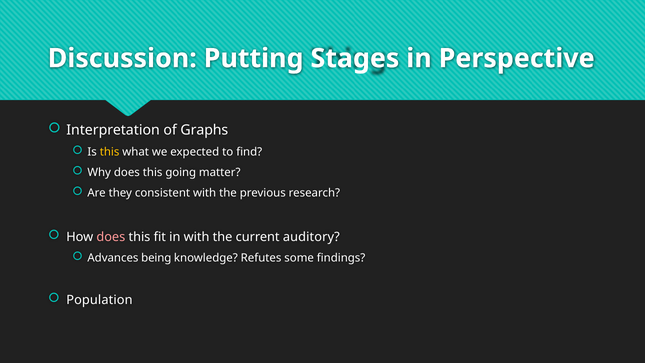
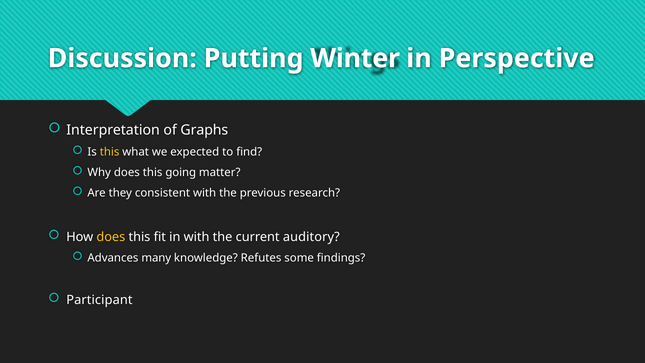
Stages: Stages -> Winter (355, 58)
does colour: pink -> yellow (111, 237)
being: being -> many (156, 258)
Population: Population -> Participant (99, 300)
